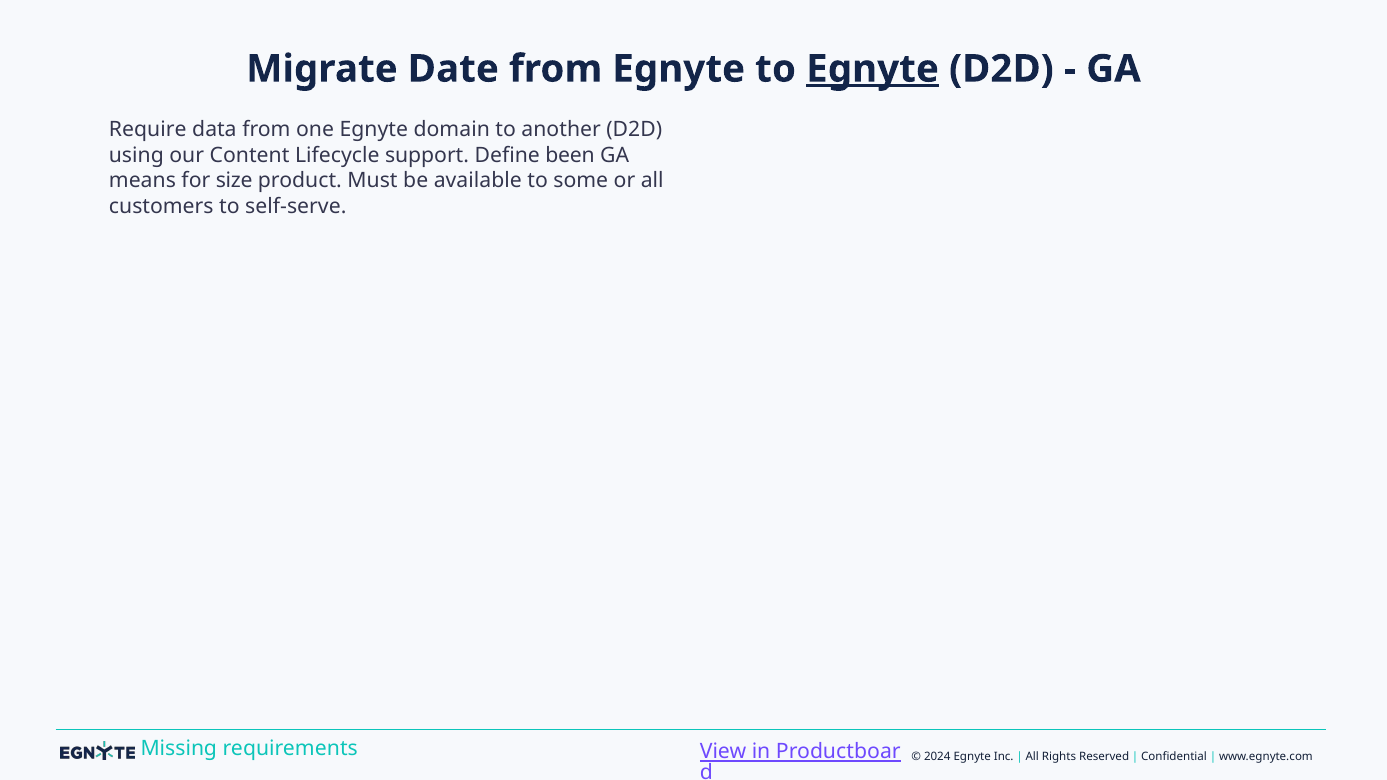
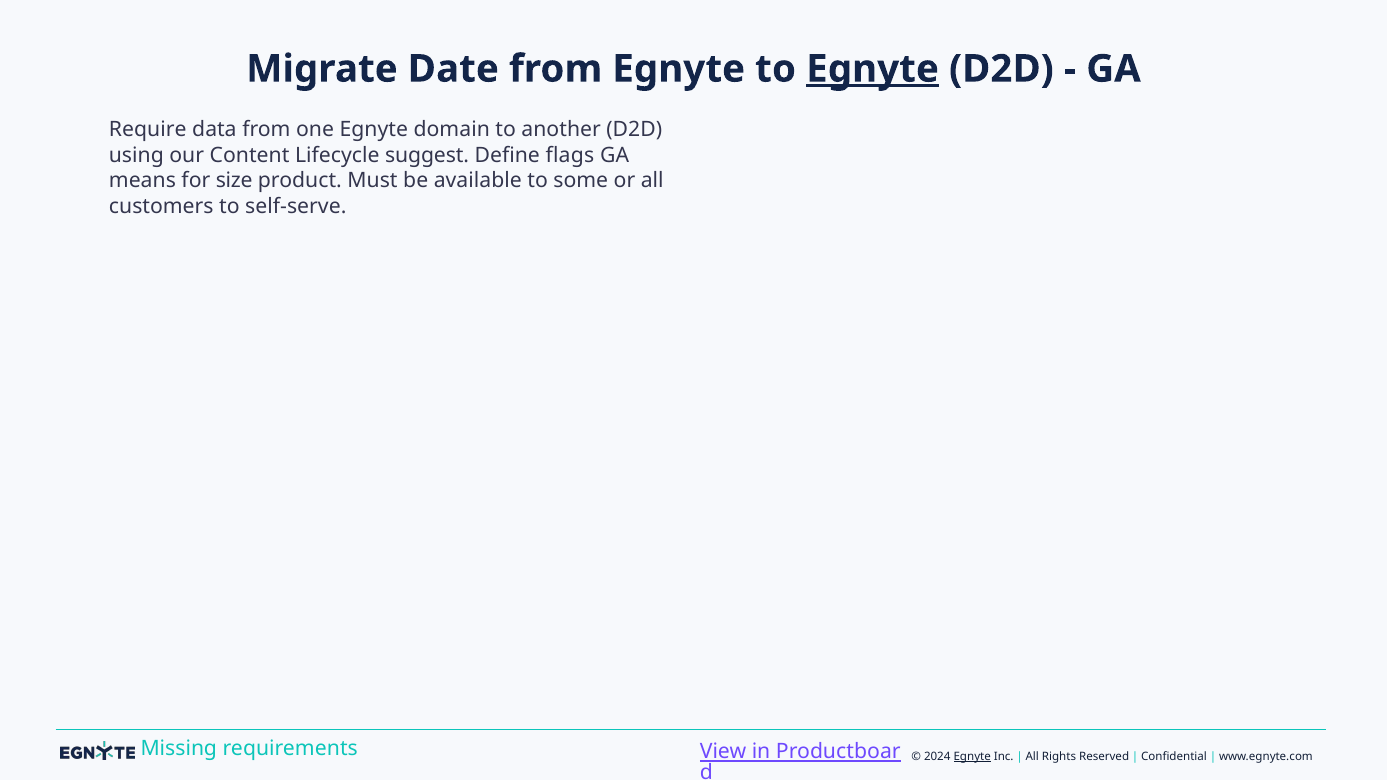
support: support -> suggest (427, 155)
been: been -> flags (570, 155)
Egnyte underline: none -> present (972, 757)
